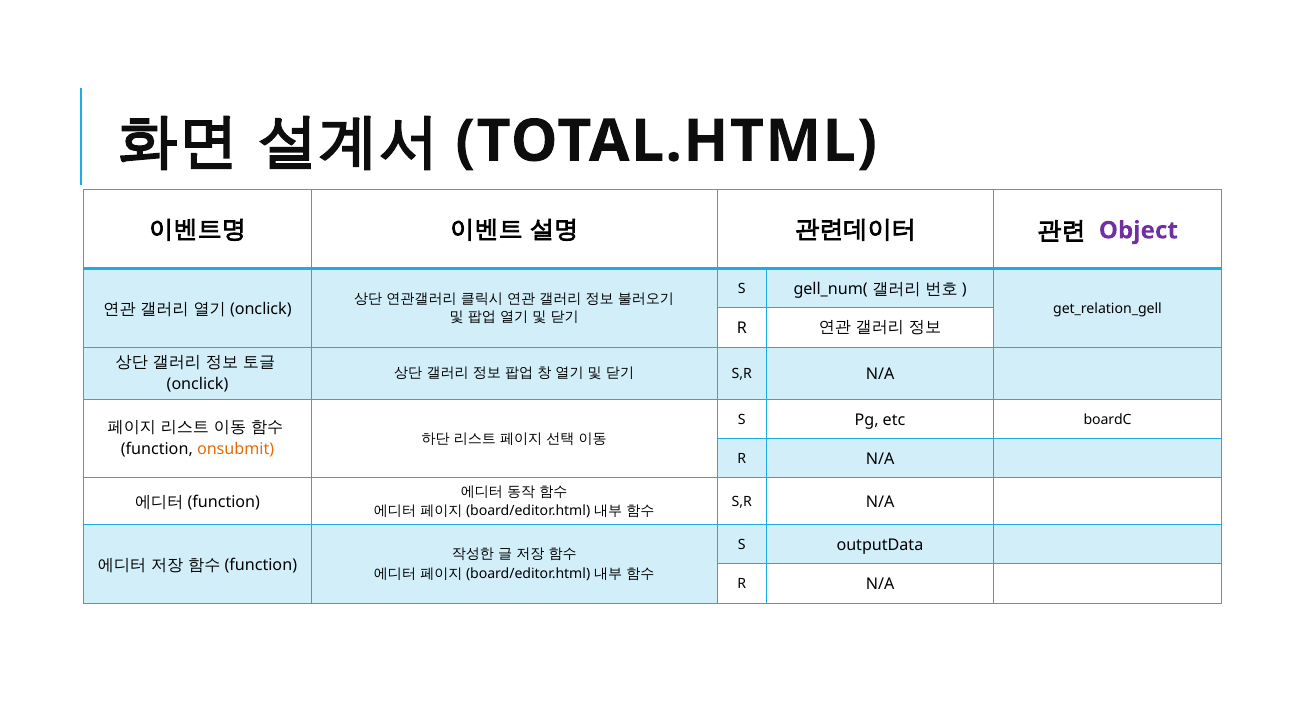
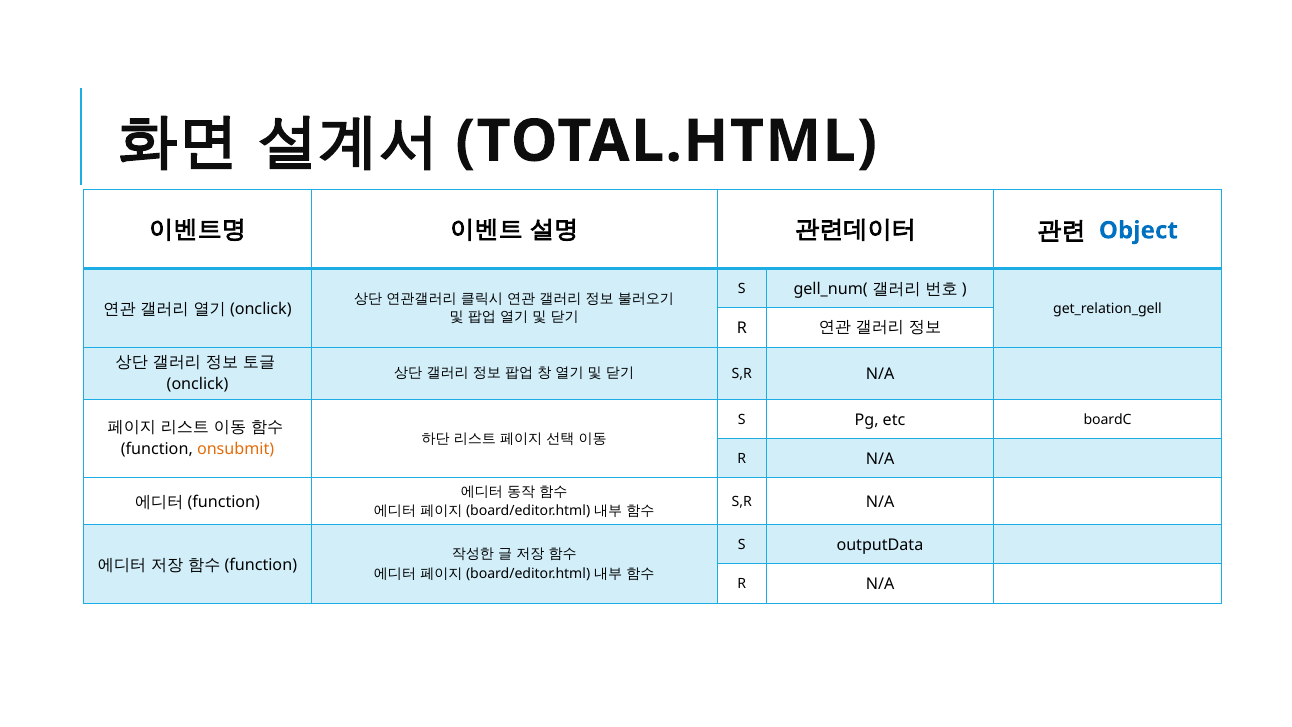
Object colour: purple -> blue (1138, 230)
